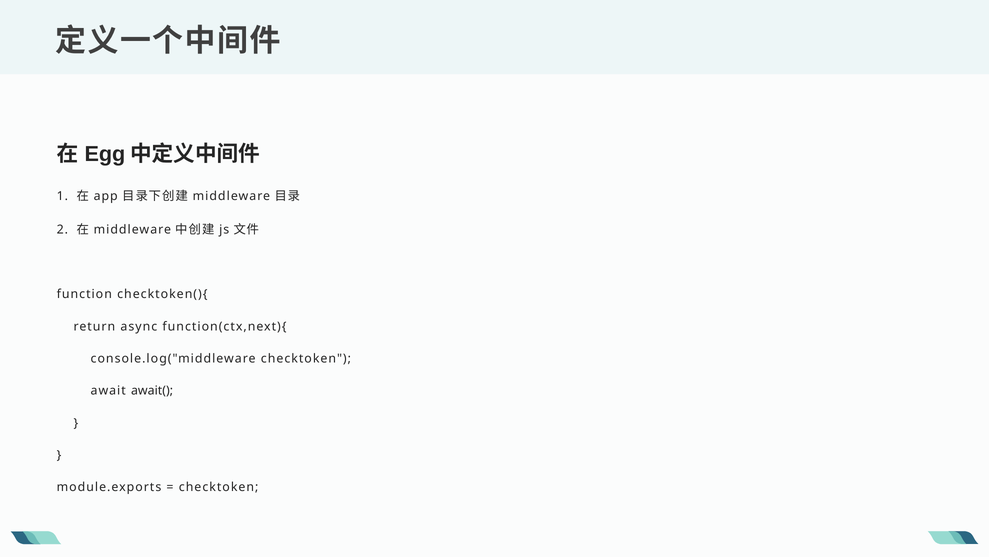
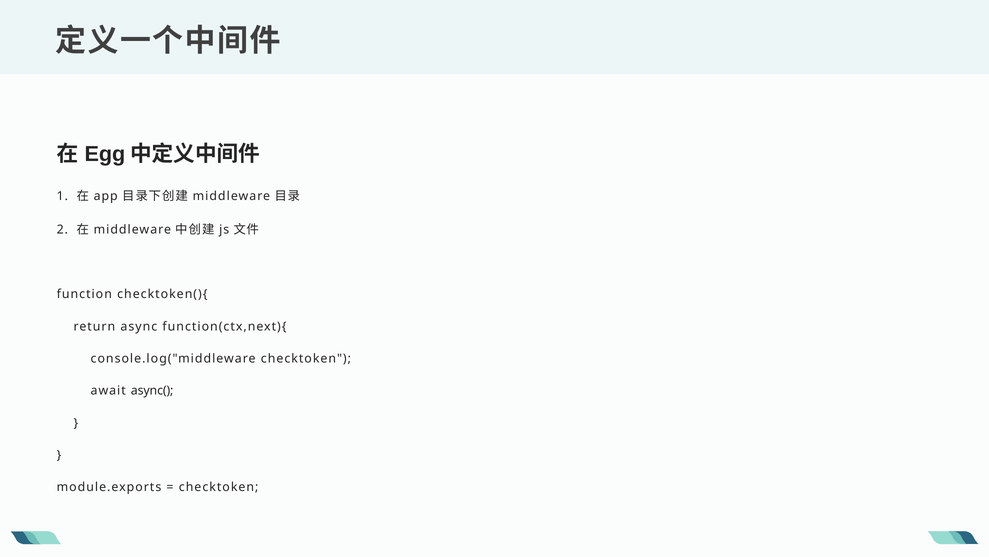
await(: await( -> async( (152, 390)
